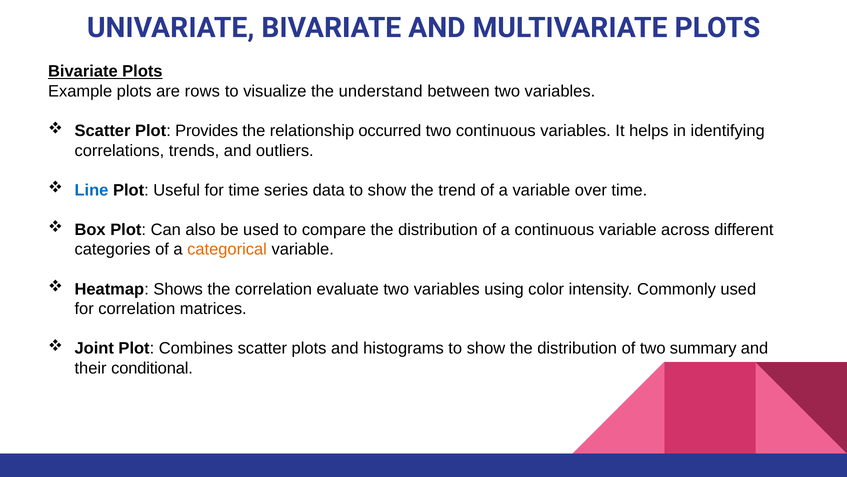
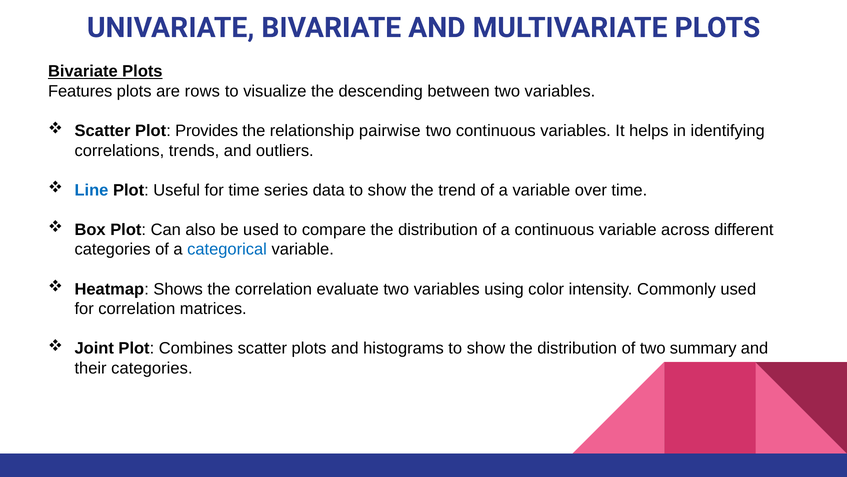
Example: Example -> Features (80, 91)
understand: understand -> descending (381, 91)
occurred: occurred -> pairwise (390, 131)
categorical colour: orange -> blue (227, 249)
their conditional: conditional -> categories (152, 368)
